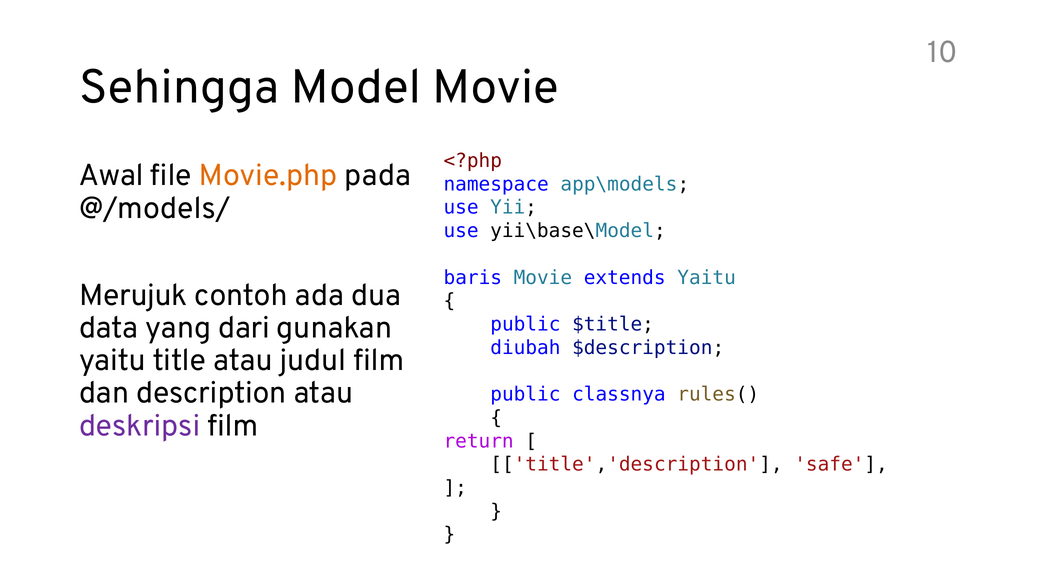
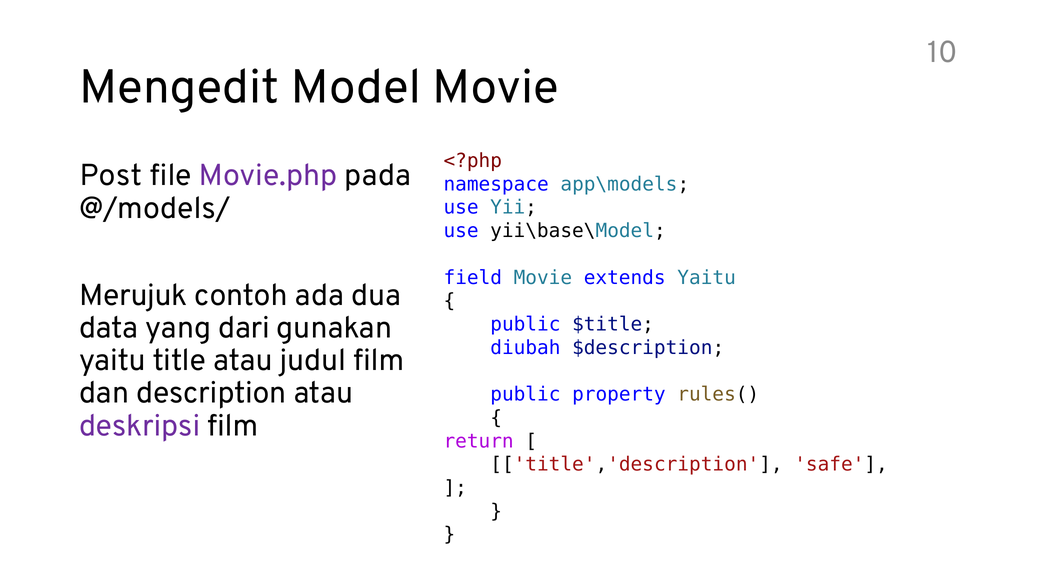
Sehingga: Sehingga -> Mengedit (179, 87)
Awal: Awal -> Post (111, 175)
Movie.php colour: orange -> purple (268, 175)
baris: baris -> field (473, 277)
classnya: classnya -> property (619, 394)
